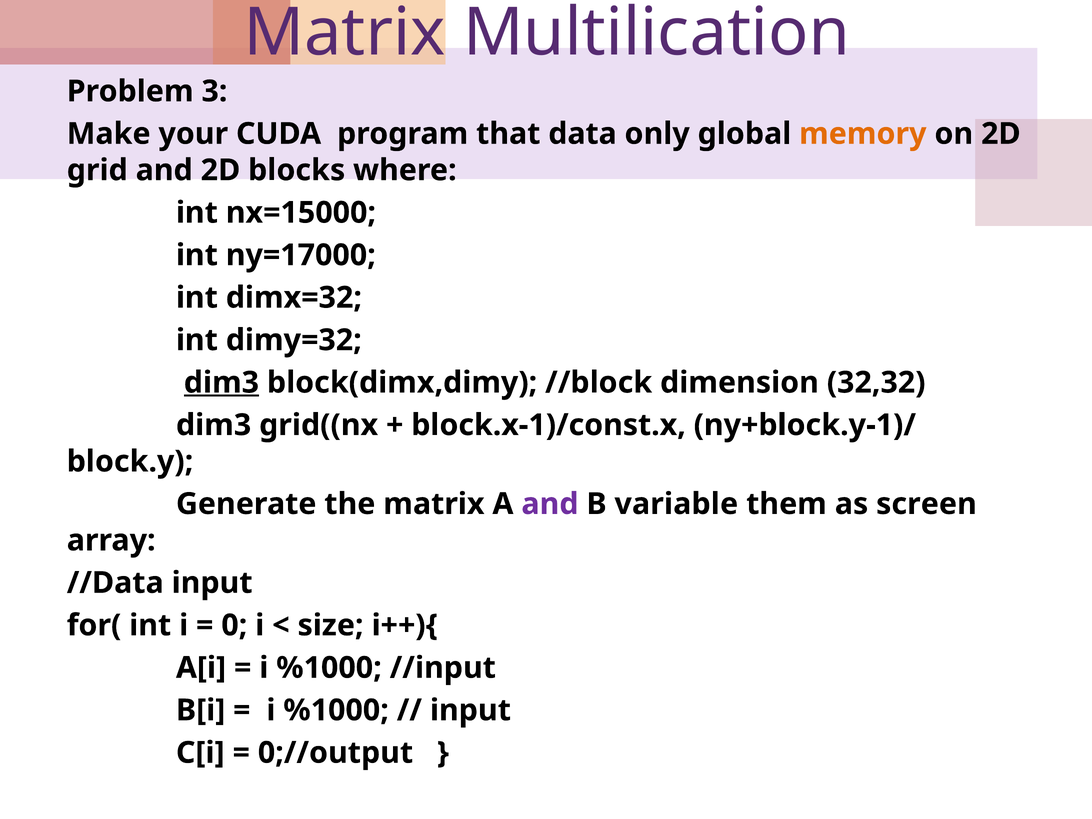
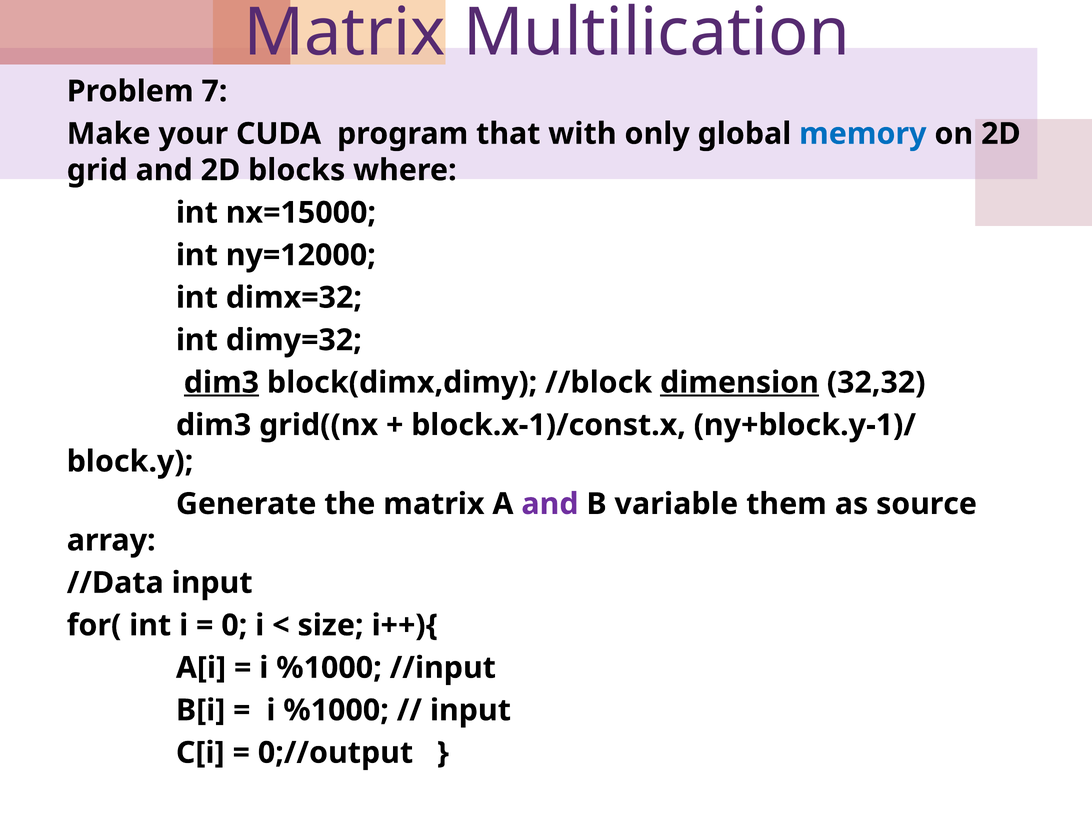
3: 3 -> 7 (214, 91)
data: data -> with (582, 134)
memory colour: orange -> blue (863, 134)
ny=17000: ny=17000 -> ny=12000 (301, 255)
dimension underline: none -> present (739, 383)
screen: screen -> source (927, 504)
